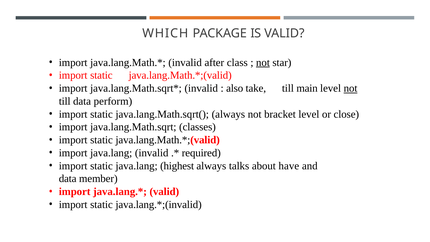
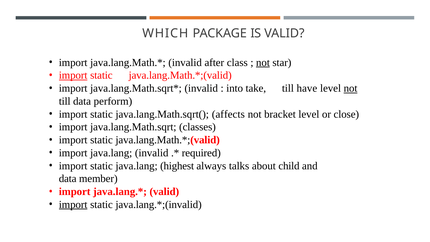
import underline: none -> present (73, 75)
also: also -> into (235, 88)
main: main -> have (307, 88)
java.lang.Math.sqrt( always: always -> affects (228, 114)
have: have -> child (289, 166)
import underline: none -> present (73, 204)
